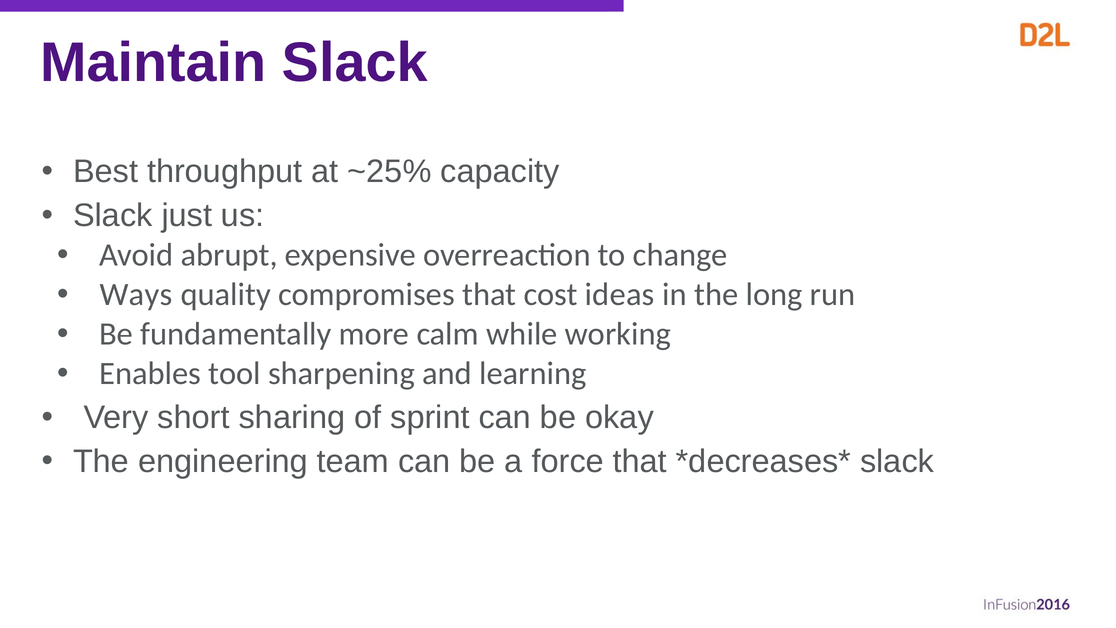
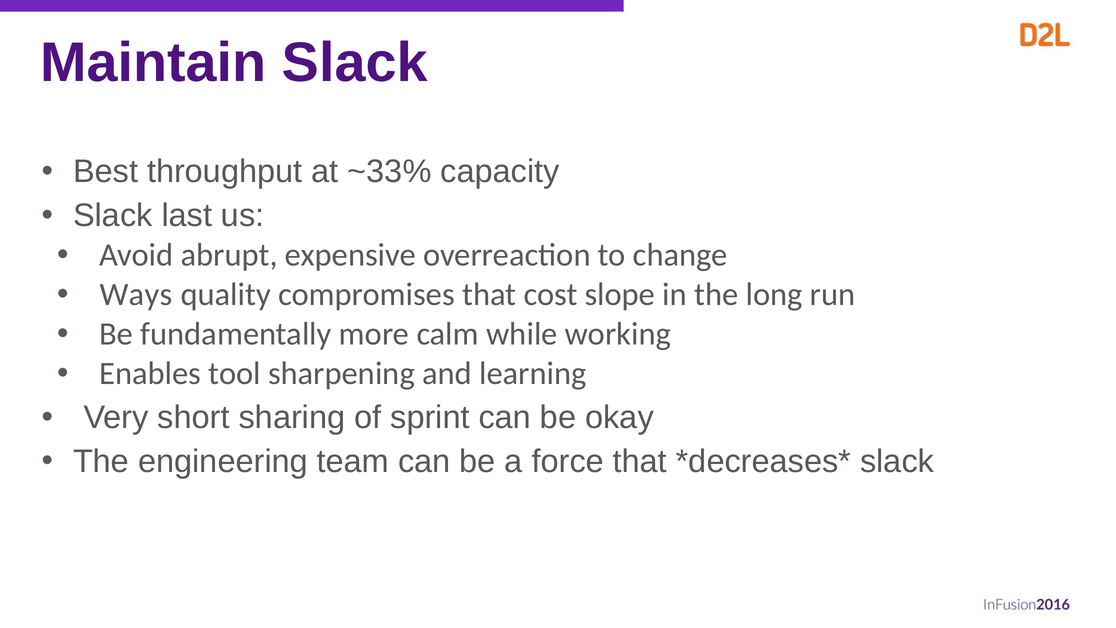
~25%: ~25% -> ~33% (389, 172)
just: just -> last (187, 216)
ideas: ideas -> slope (620, 295)
